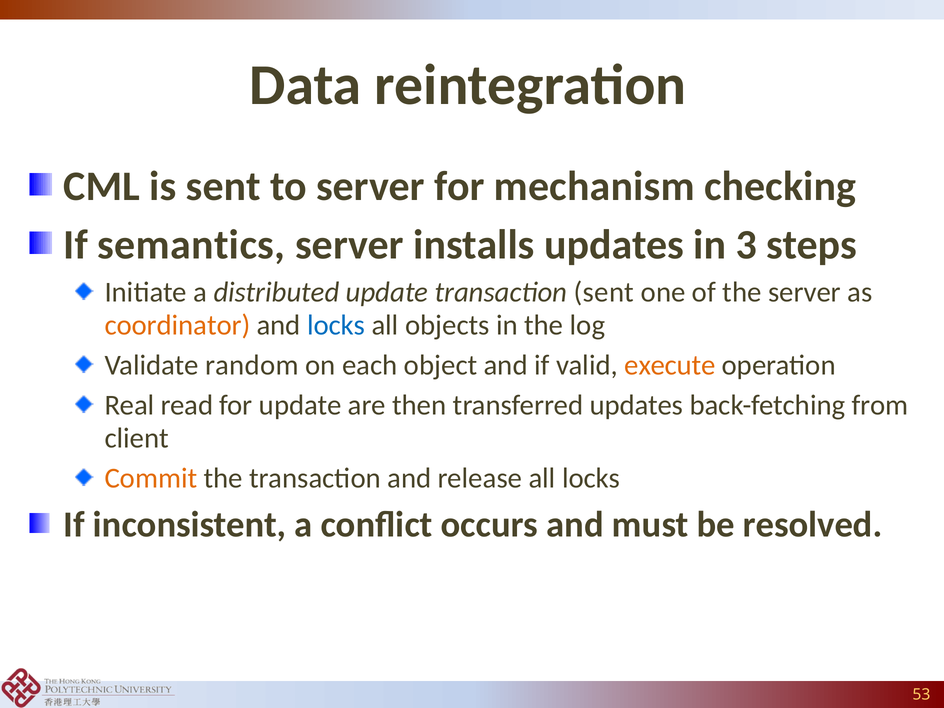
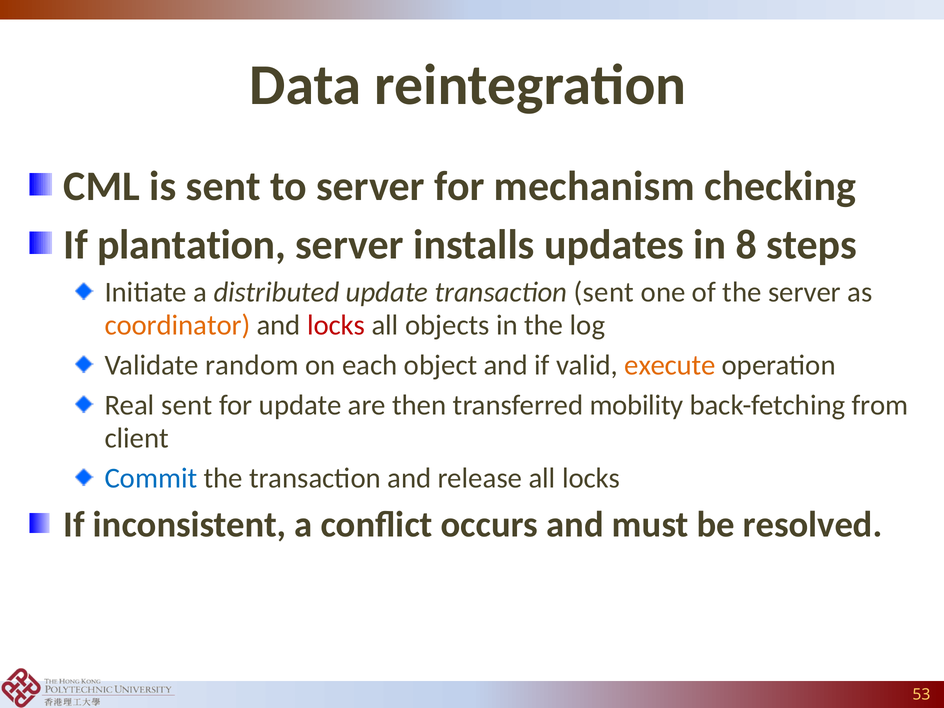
semantics: semantics -> plantation (192, 245)
3: 3 -> 8 (746, 245)
locks colour: blue -> red (336, 325)
Real read: read -> sent (187, 405)
transferred updates: updates -> mobility (637, 405)
Commit colour: orange -> blue (151, 478)
